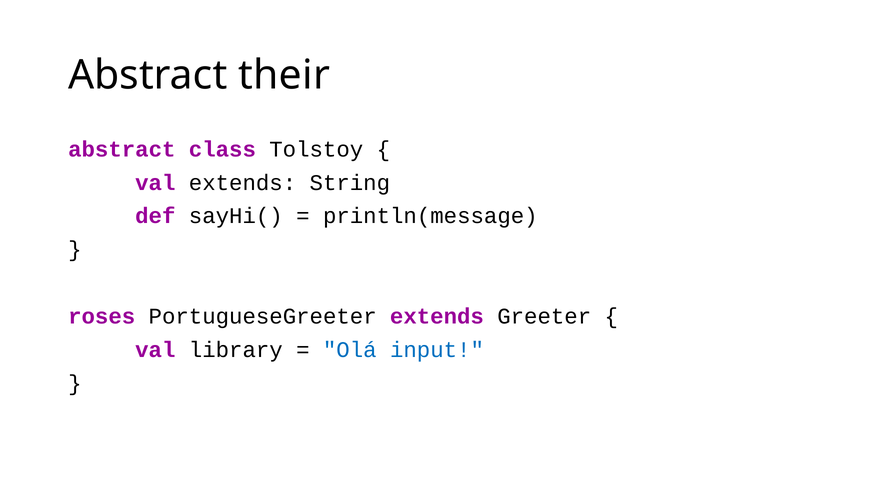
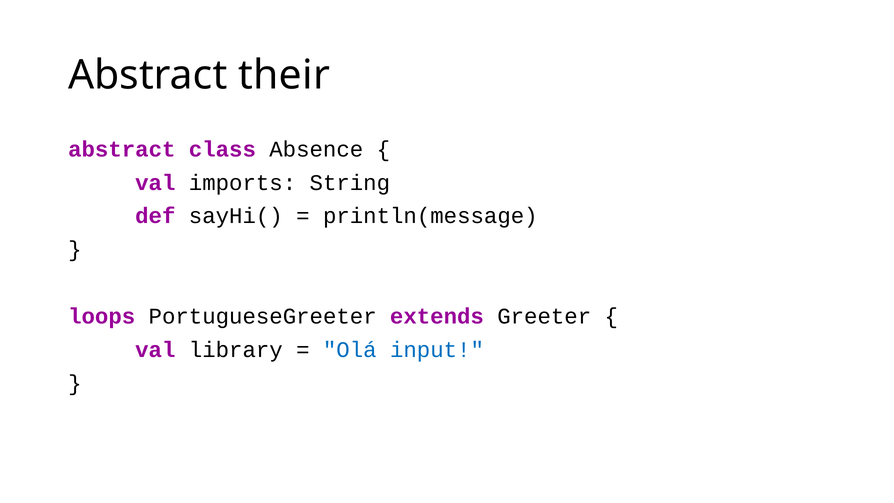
Tolstoy: Tolstoy -> Absence (316, 149)
val extends: extends -> imports (243, 183)
roses: roses -> loops (102, 316)
